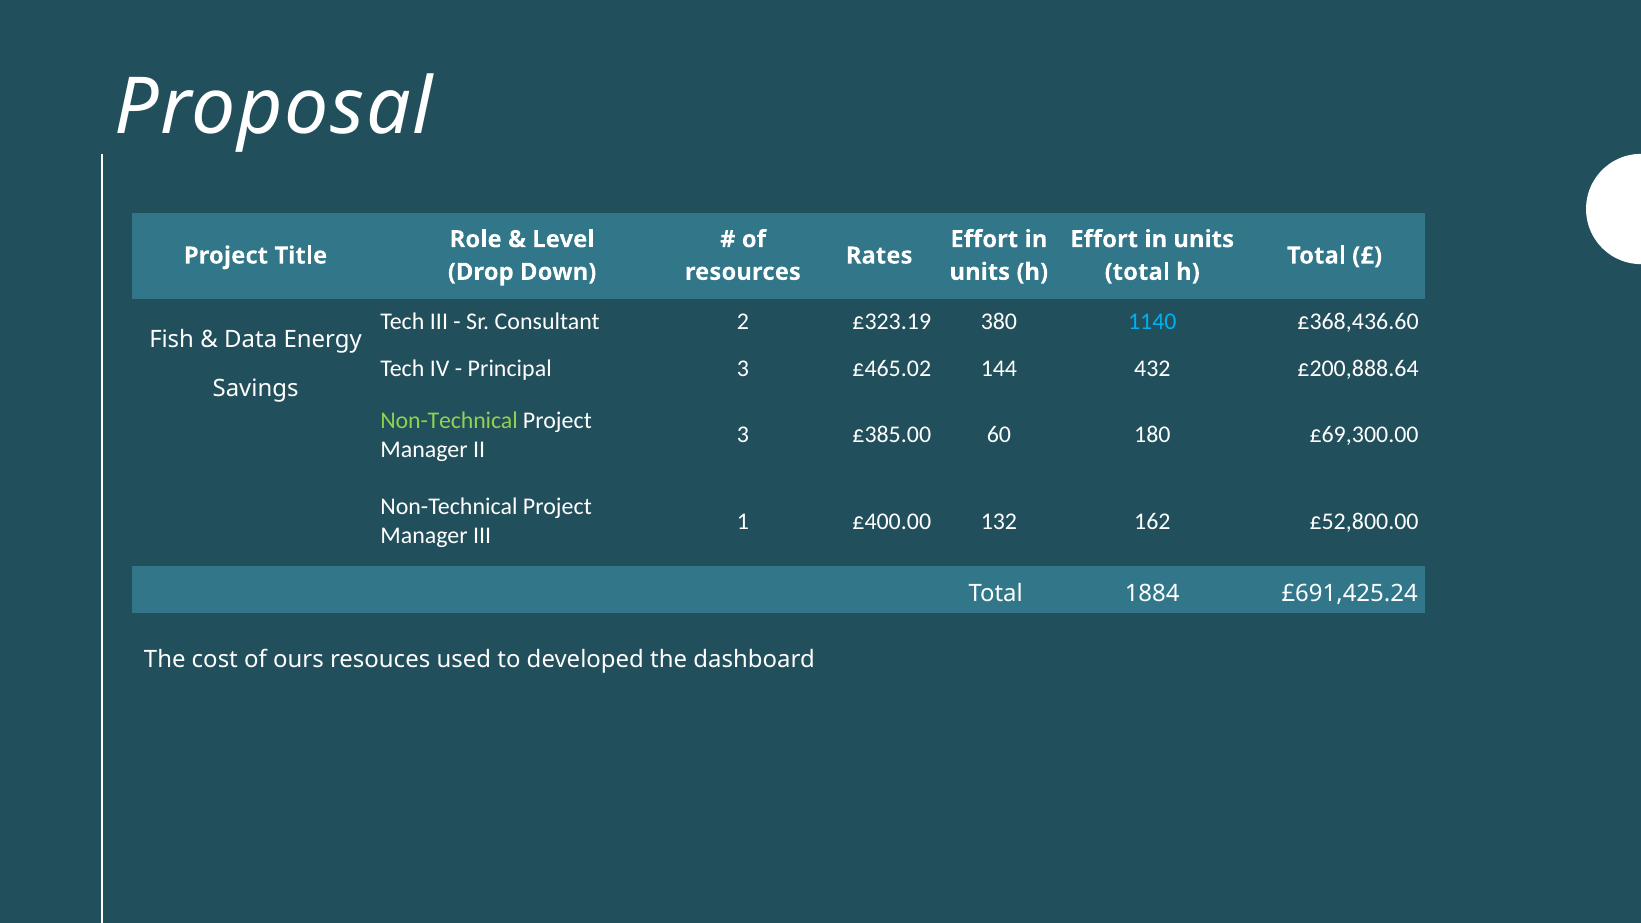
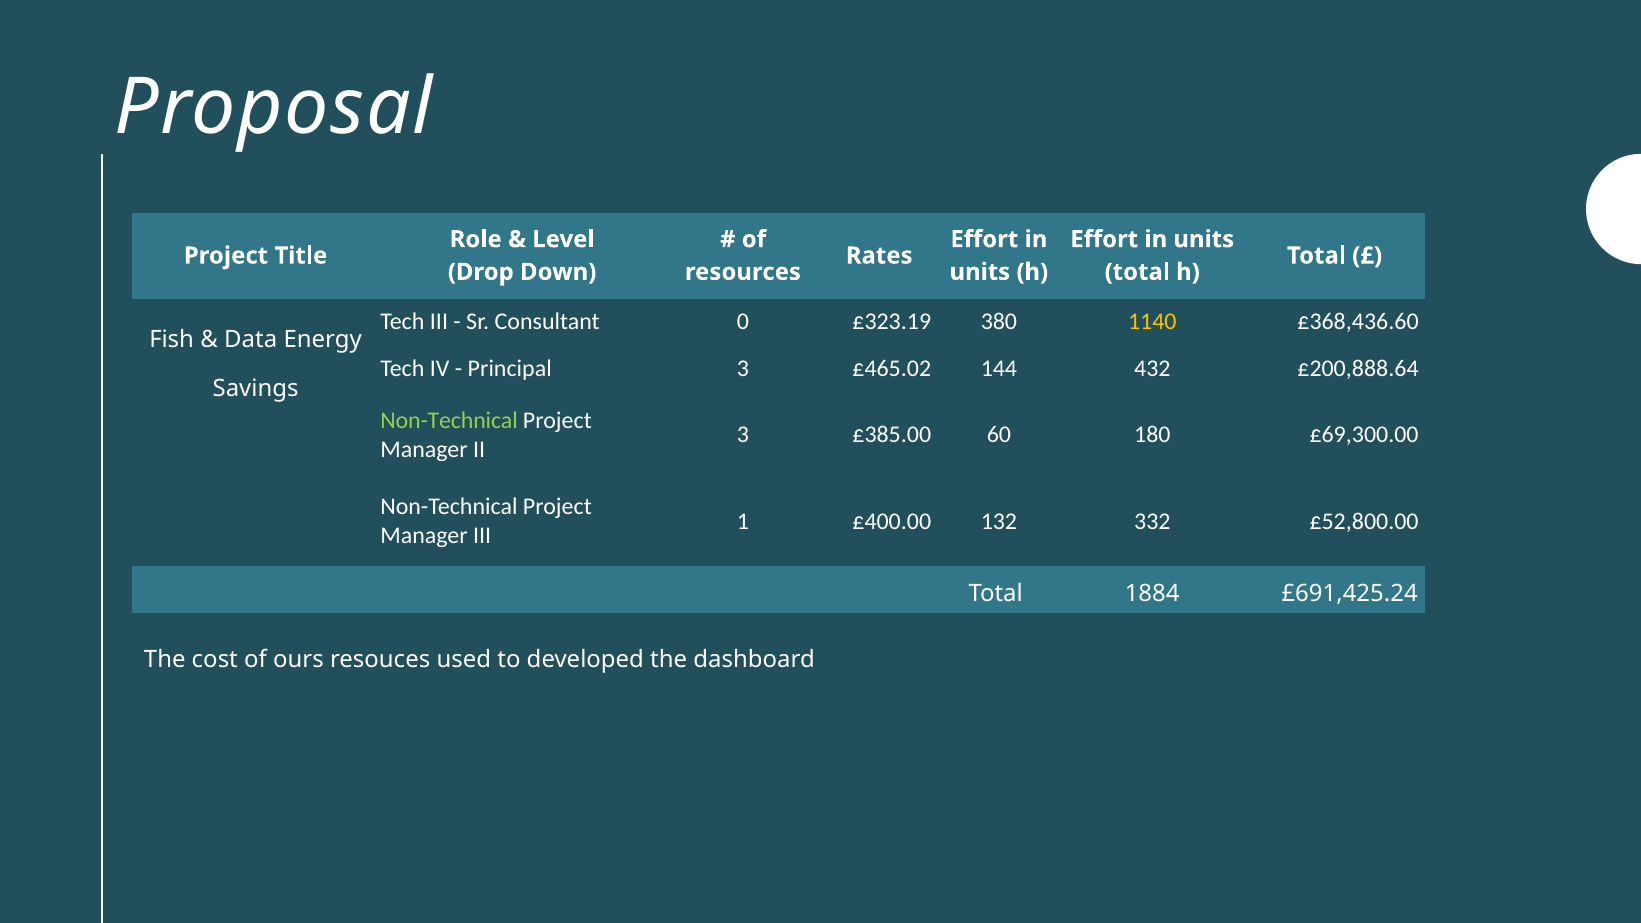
2: 2 -> 0 (743, 321)
1140 colour: light blue -> yellow (1152, 321)
162: 162 -> 332 (1152, 521)
